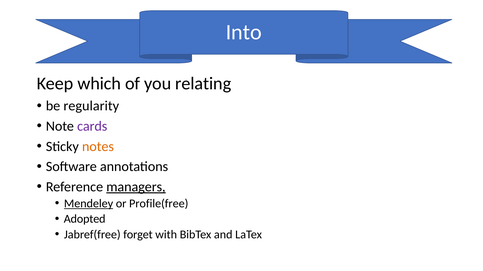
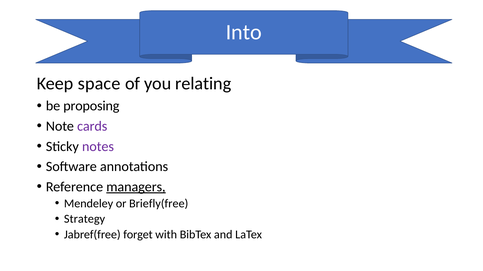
which: which -> space (99, 84)
regularity: regularity -> proposing (91, 106)
notes colour: orange -> purple (98, 147)
Mendeley underline: present -> none (89, 204)
Profile(free: Profile(free -> Briefly(free (159, 204)
Adopted: Adopted -> Strategy (85, 219)
